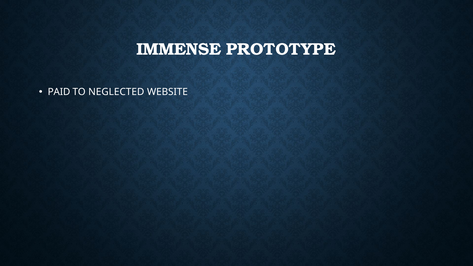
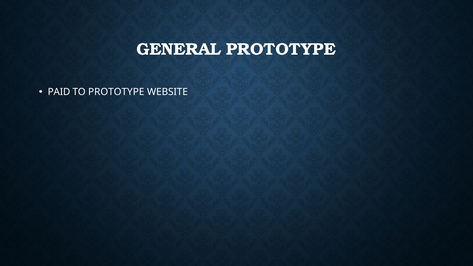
IMMENSE: IMMENSE -> GENERAL (179, 49)
TO NEGLECTED: NEGLECTED -> PROTOTYPE (116, 92)
